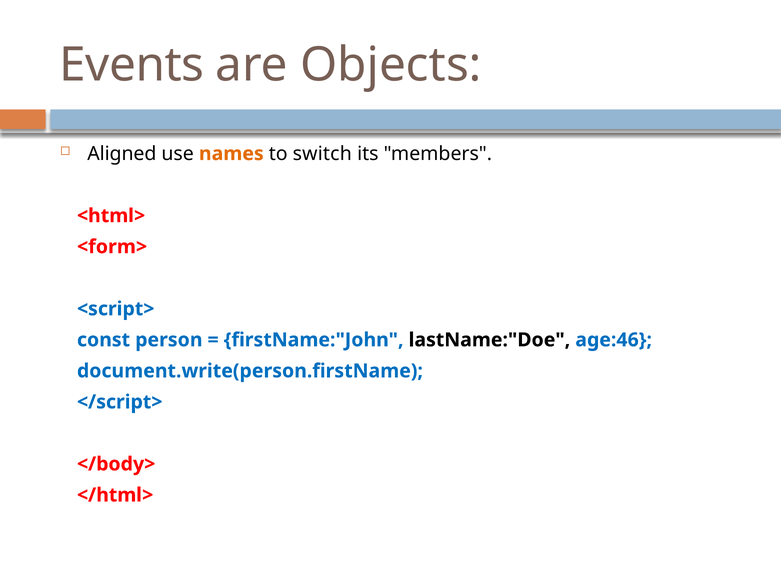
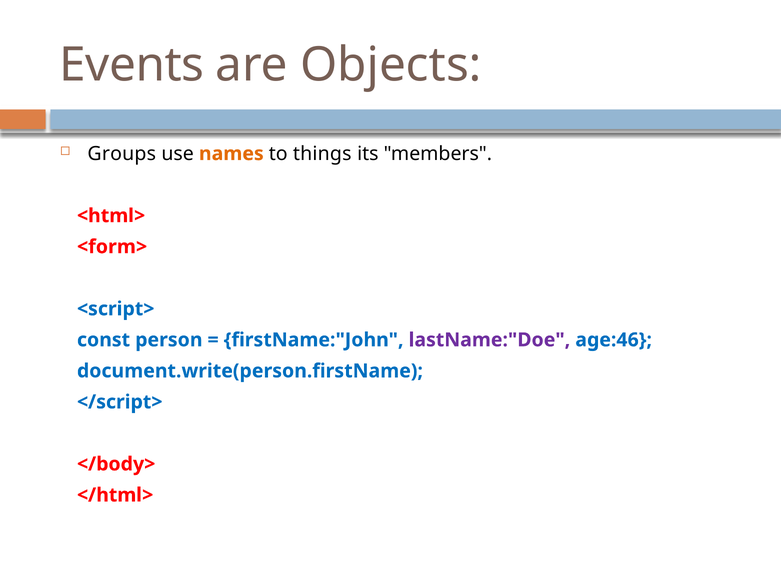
Aligned: Aligned -> Groups (122, 154)
switch: switch -> things (322, 154)
lastName:"Doe colour: black -> purple (489, 340)
